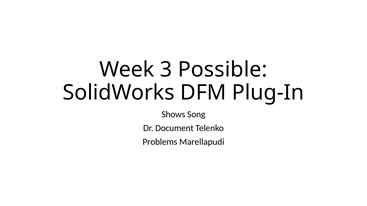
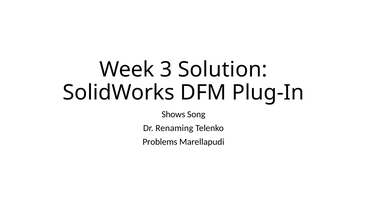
Possible: Possible -> Solution (223, 70)
Document: Document -> Renaming (174, 128)
